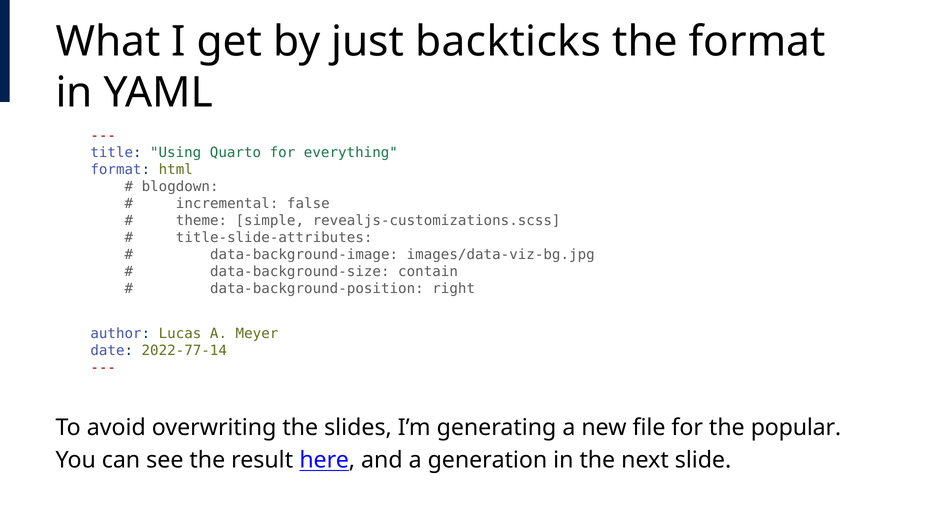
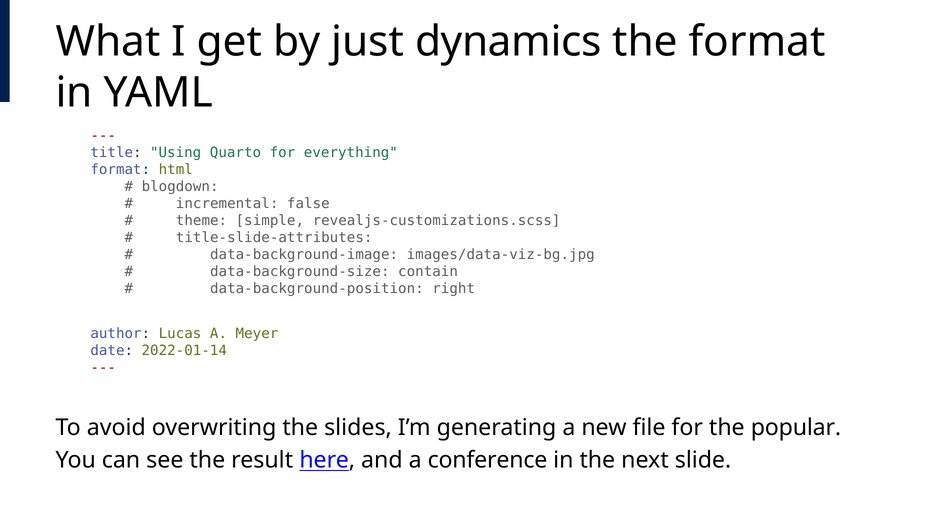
backticks: backticks -> dynamics (508, 42)
2022-77-14: 2022-77-14 -> 2022-01-14 (184, 351)
generation: generation -> conference (488, 460)
